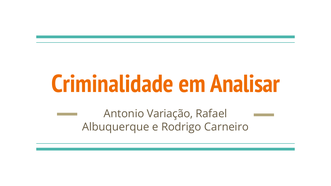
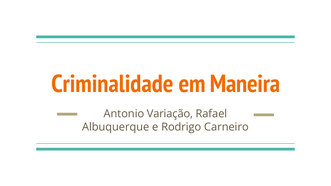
Analisar: Analisar -> Maneira (245, 84)
